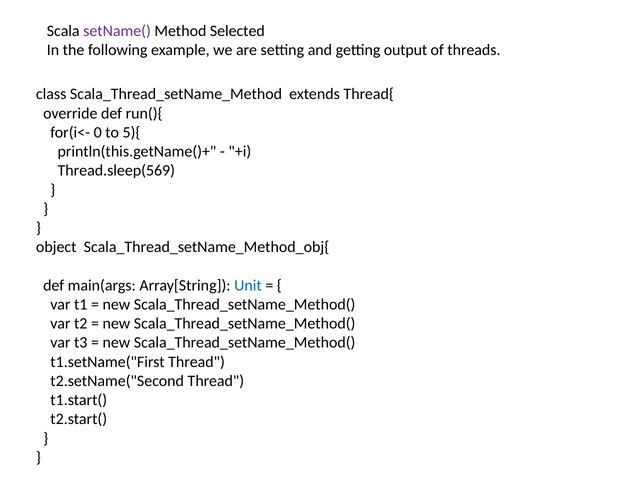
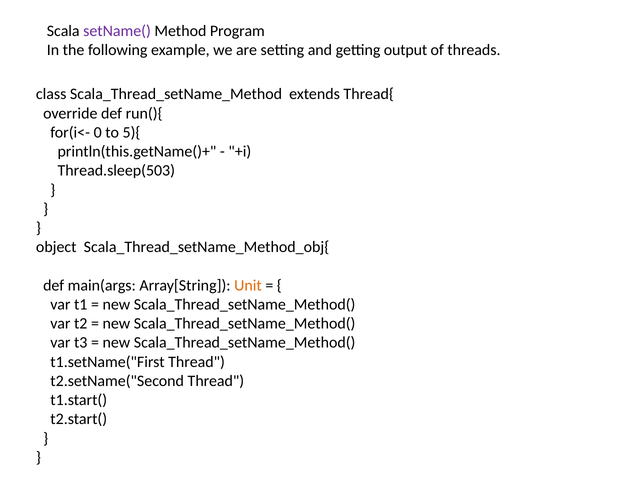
Selected: Selected -> Program (237, 31)
Thread.sleep(569: Thread.sleep(569 -> Thread.sleep(503 (116, 171)
Unit colour: blue -> orange (248, 286)
